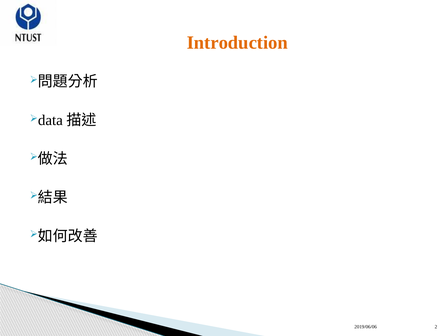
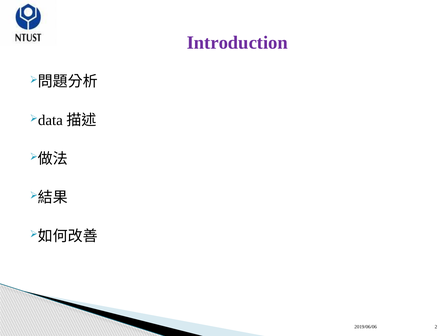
Introduction colour: orange -> purple (237, 43)
